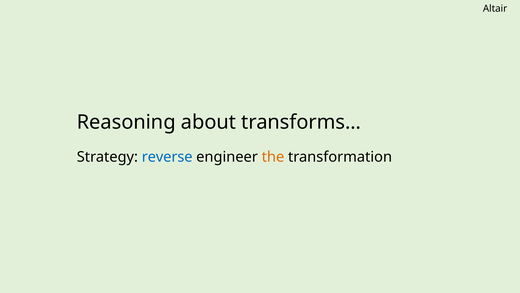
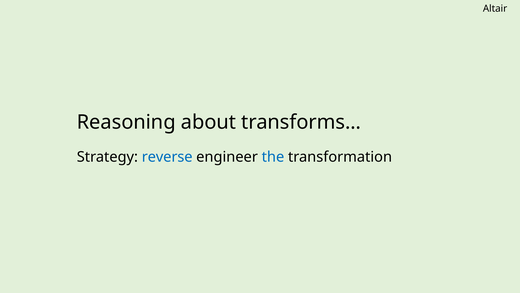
the colour: orange -> blue (273, 157)
